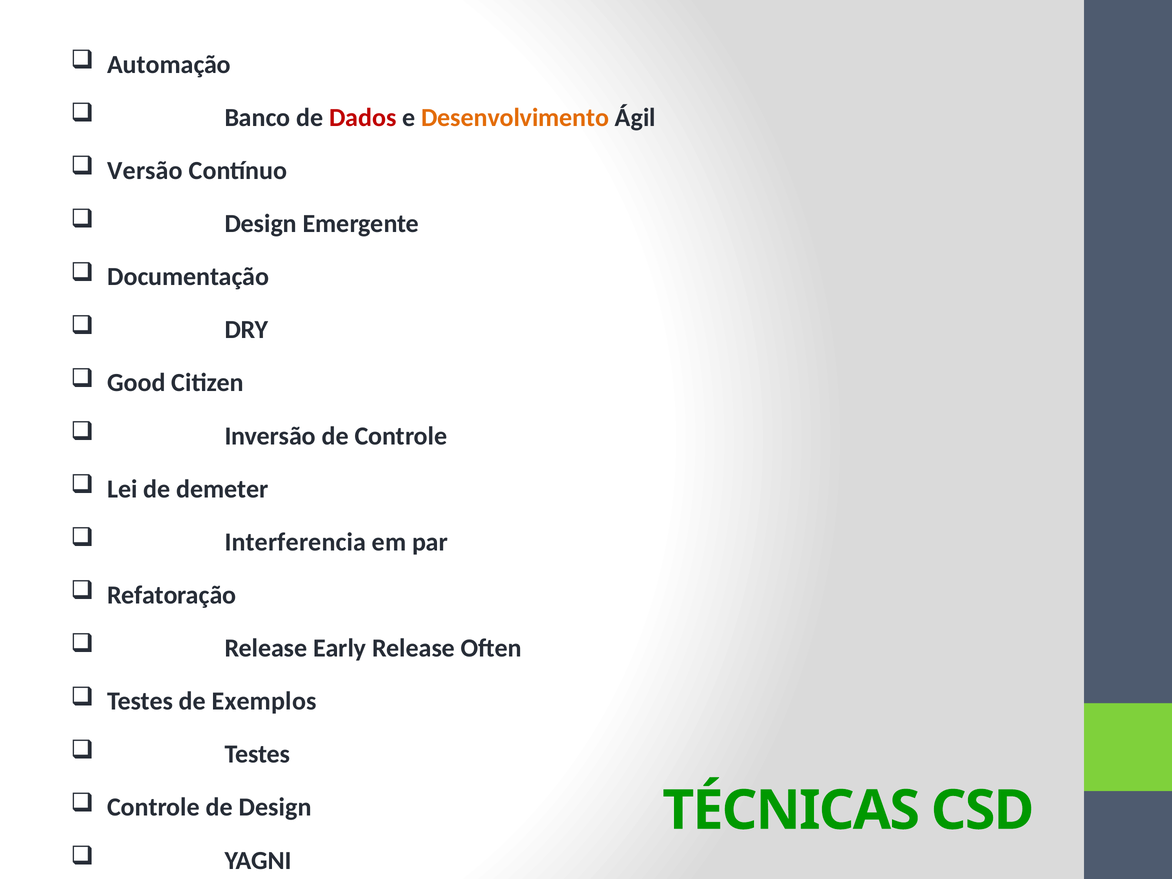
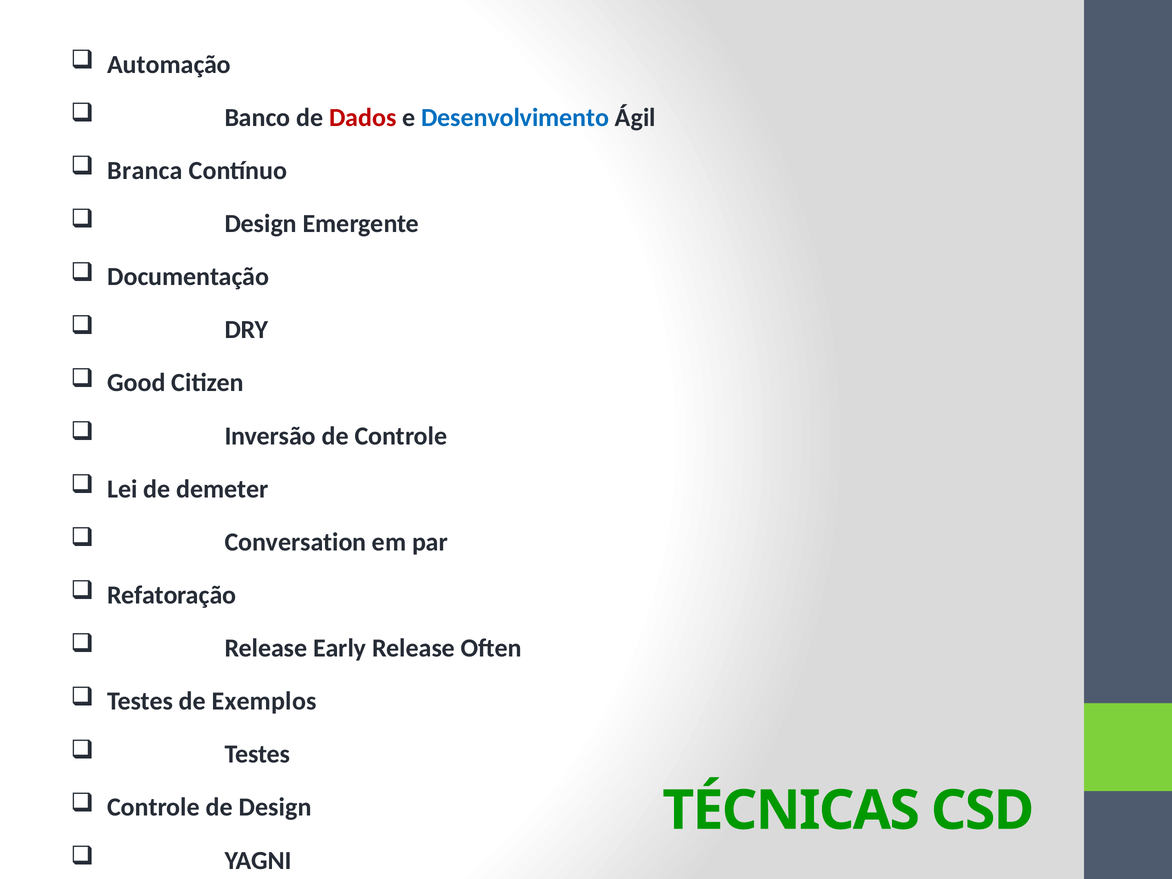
Desenvolvimento colour: orange -> blue (515, 118)
Versão: Versão -> Branca (145, 171)
Interferencia: Interferencia -> Conversation (295, 542)
